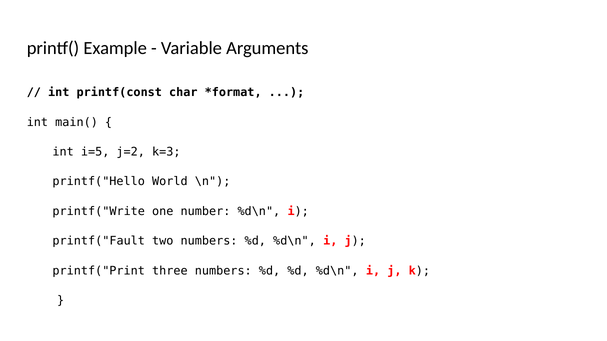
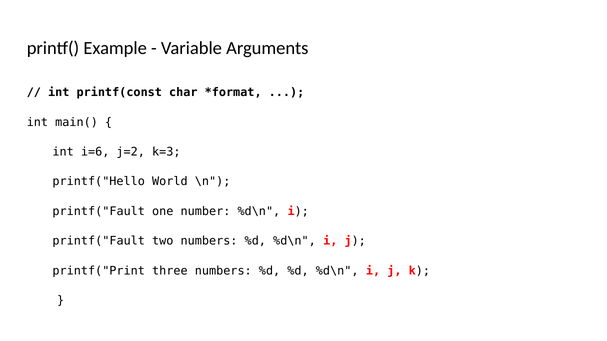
i=5: i=5 -> i=6 (95, 152)
printf("Write: printf("Write -> printf("Fault (99, 212)
